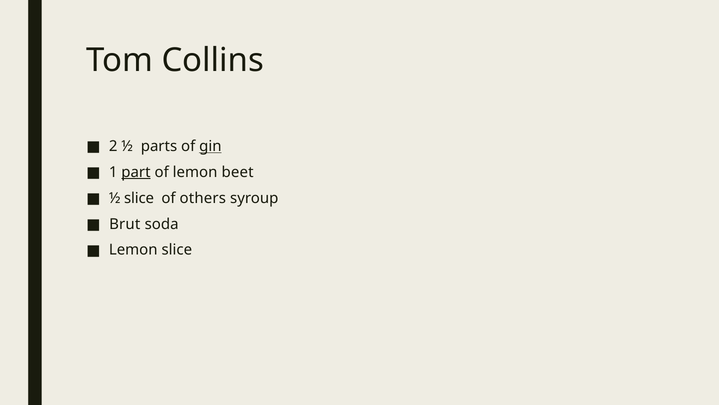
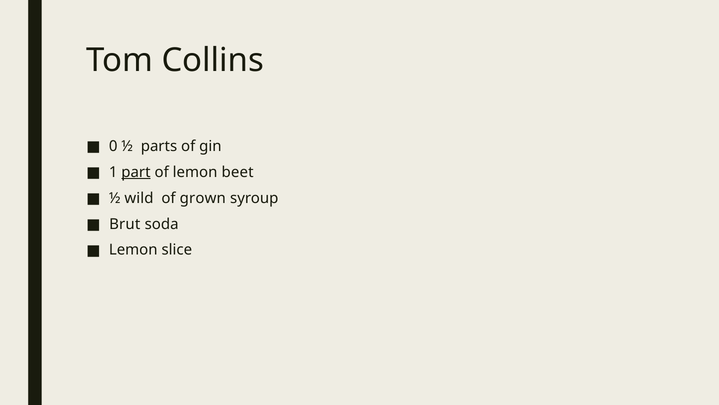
2: 2 -> 0 (113, 146)
gin underline: present -> none (210, 146)
½ slice: slice -> wild (139, 198)
others: others -> grown (203, 198)
